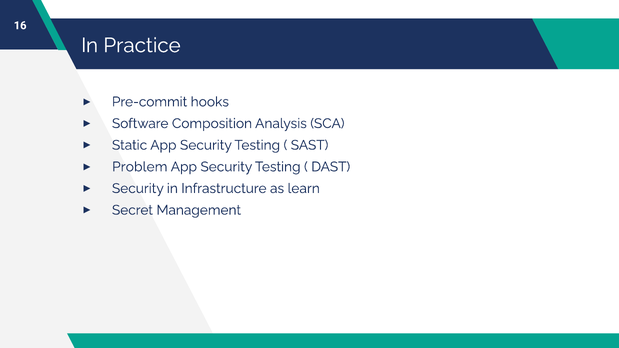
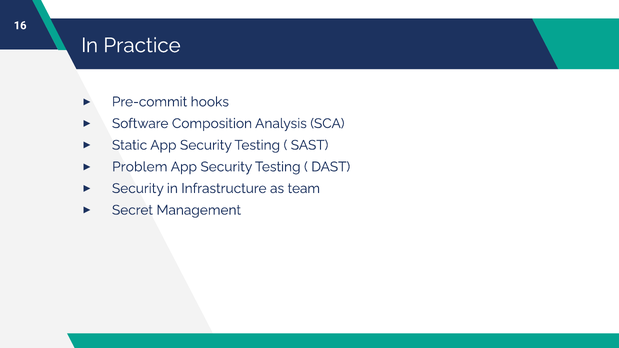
learn: learn -> team (304, 189)
